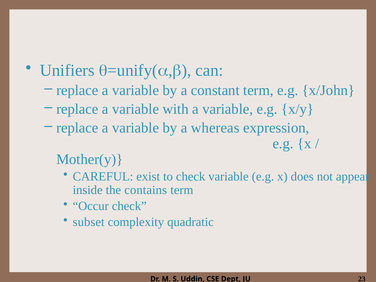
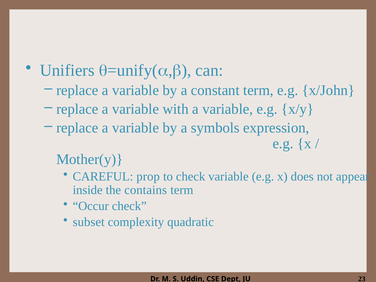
whereas: whereas -> symbols (215, 128)
exist: exist -> prop (148, 176)
